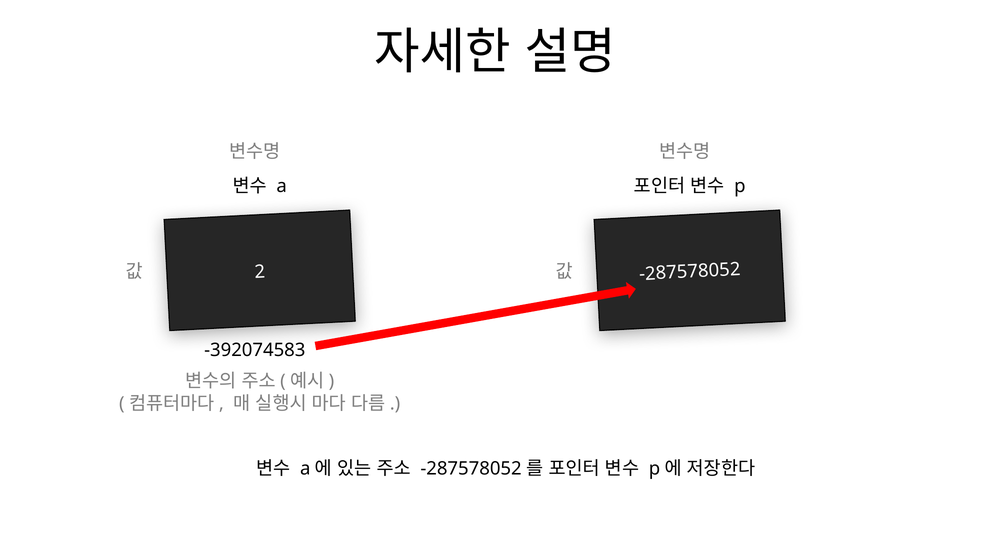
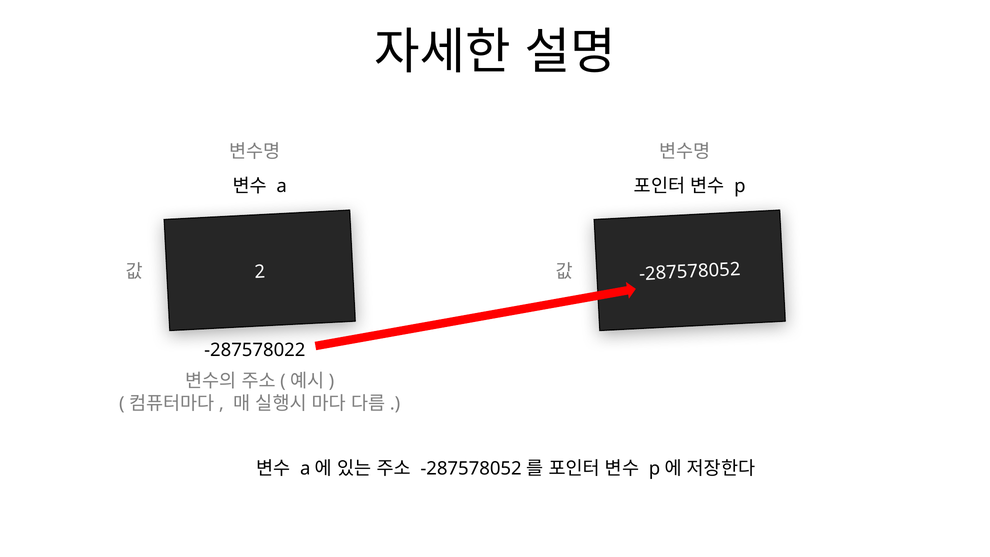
-392074583: -392074583 -> -287578022 (255, 350)
